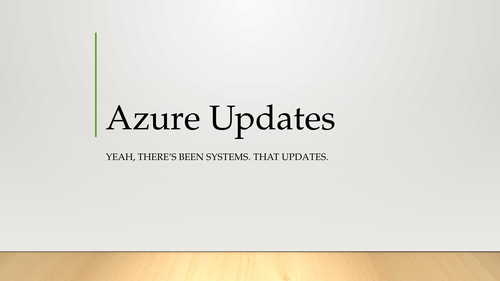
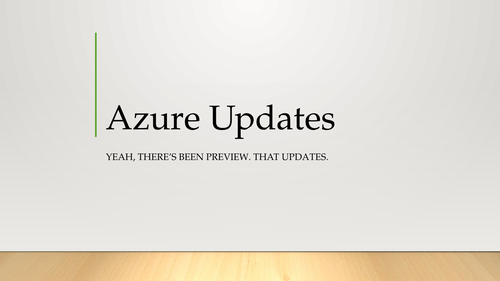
SYSTEMS: SYSTEMS -> PREVIEW (229, 157)
